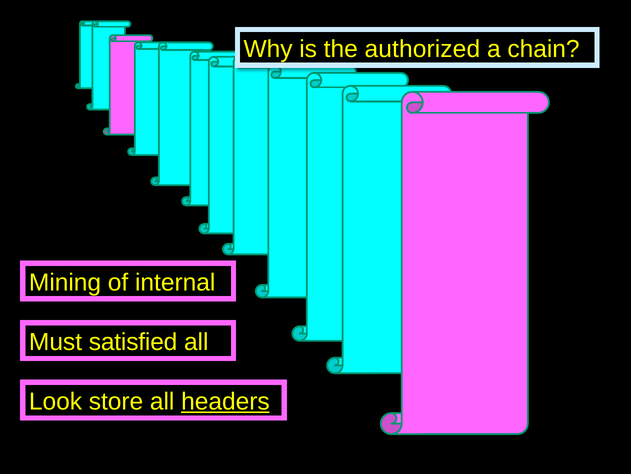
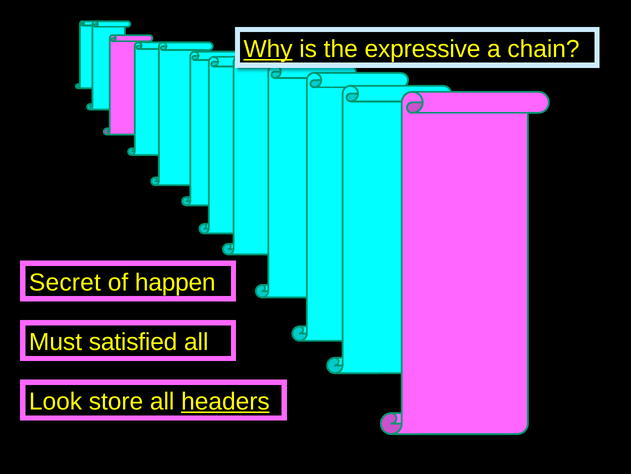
Why underline: none -> present (268, 49)
authorized: authorized -> expressive (423, 49)
Mining: Mining -> Secret (65, 282)
internal: internal -> happen (175, 282)
